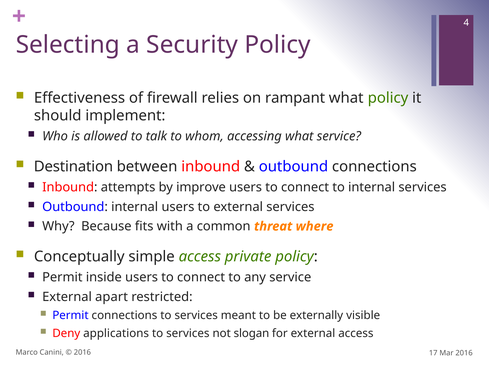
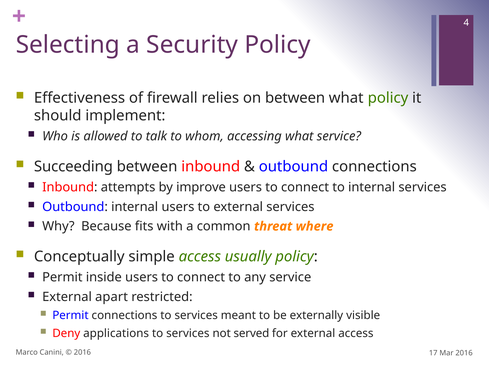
on rampant: rampant -> between (295, 98)
Destination: Destination -> Succeeding (73, 167)
private: private -> usually (248, 257)
slogan: slogan -> served (251, 334)
